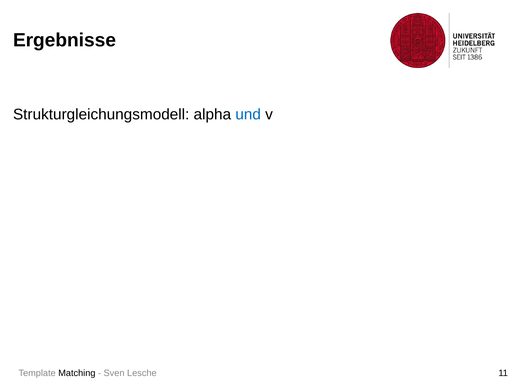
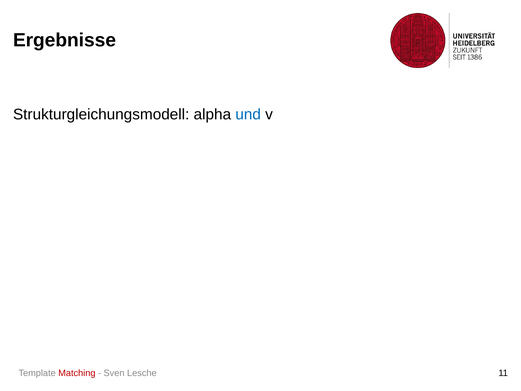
Matching colour: black -> red (77, 373)
